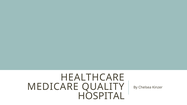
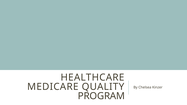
HOSPITAL: HOSPITAL -> PROGRAM (101, 96)
